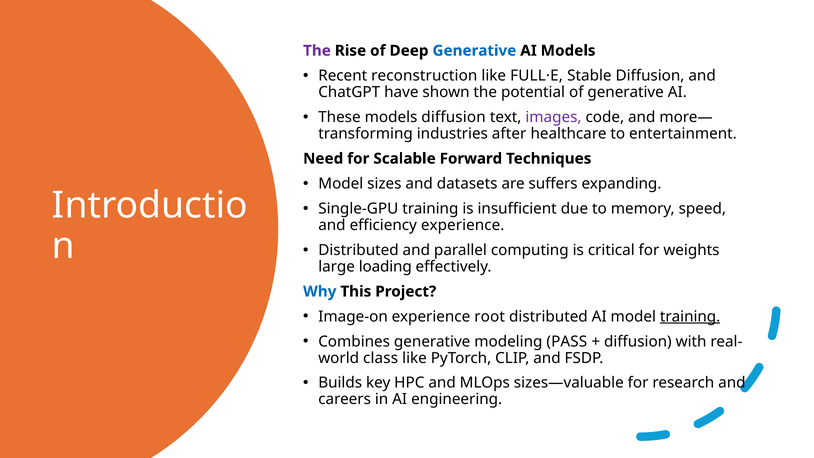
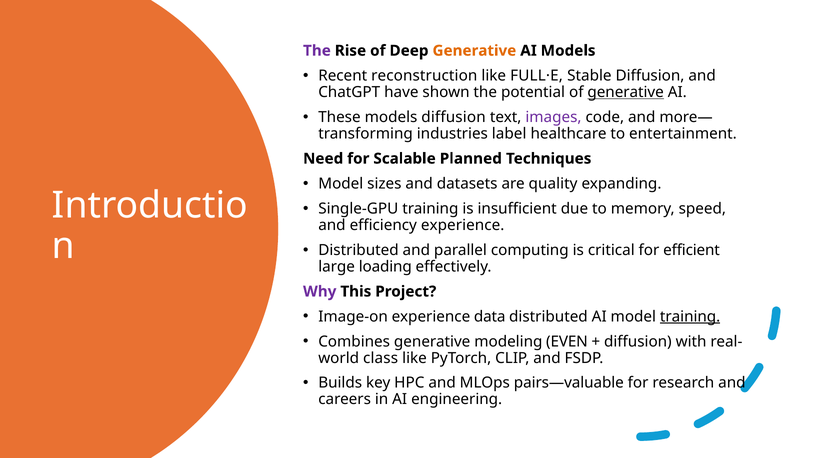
Generative colour: blue -> orange (474, 51)
generative underline: none -> present (626, 92)
after: after -> label (509, 134)
Forward: Forward -> Planned (471, 159)
suffers: suffers -> quality (553, 184)
weights: weights -> efficient (692, 250)
Why colour: blue -> purple (320, 291)
root: root -> data (490, 316)
PASS: PASS -> EVEN (567, 341)
sizes—valuable: sizes—valuable -> pairs—valuable (569, 383)
